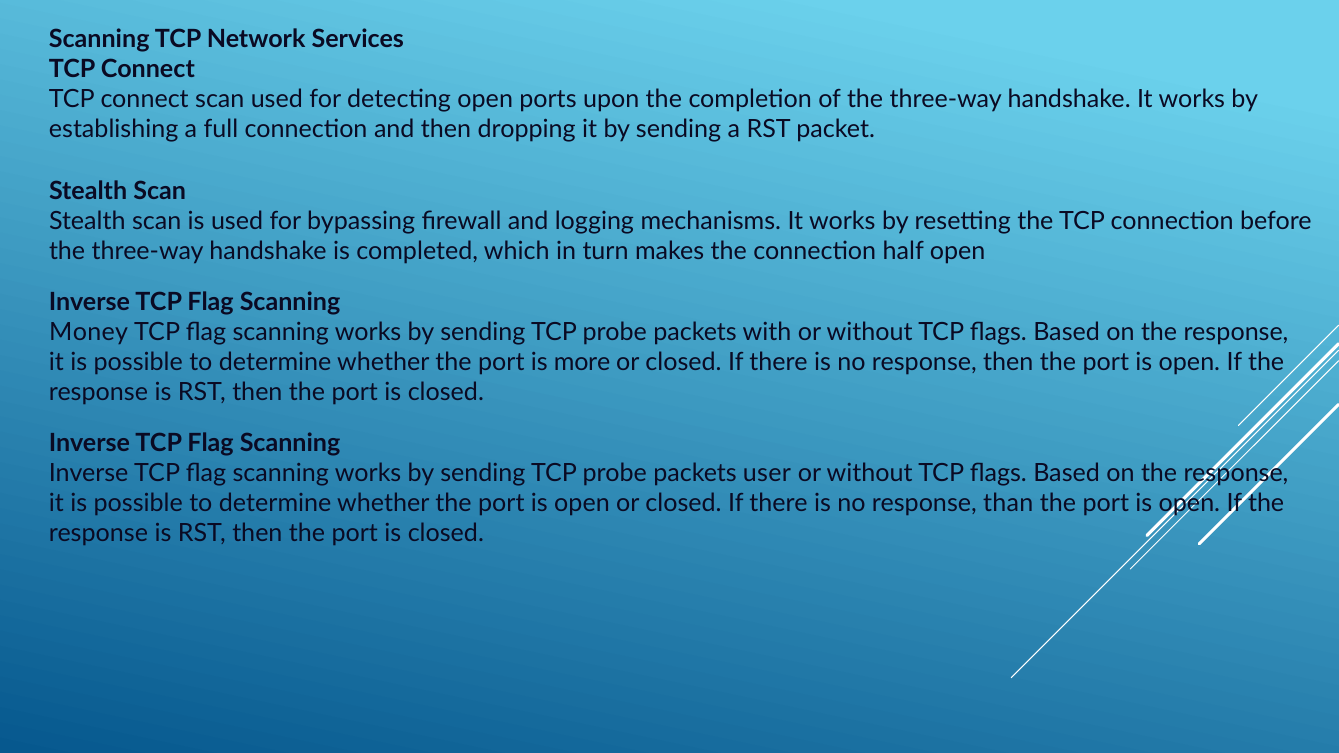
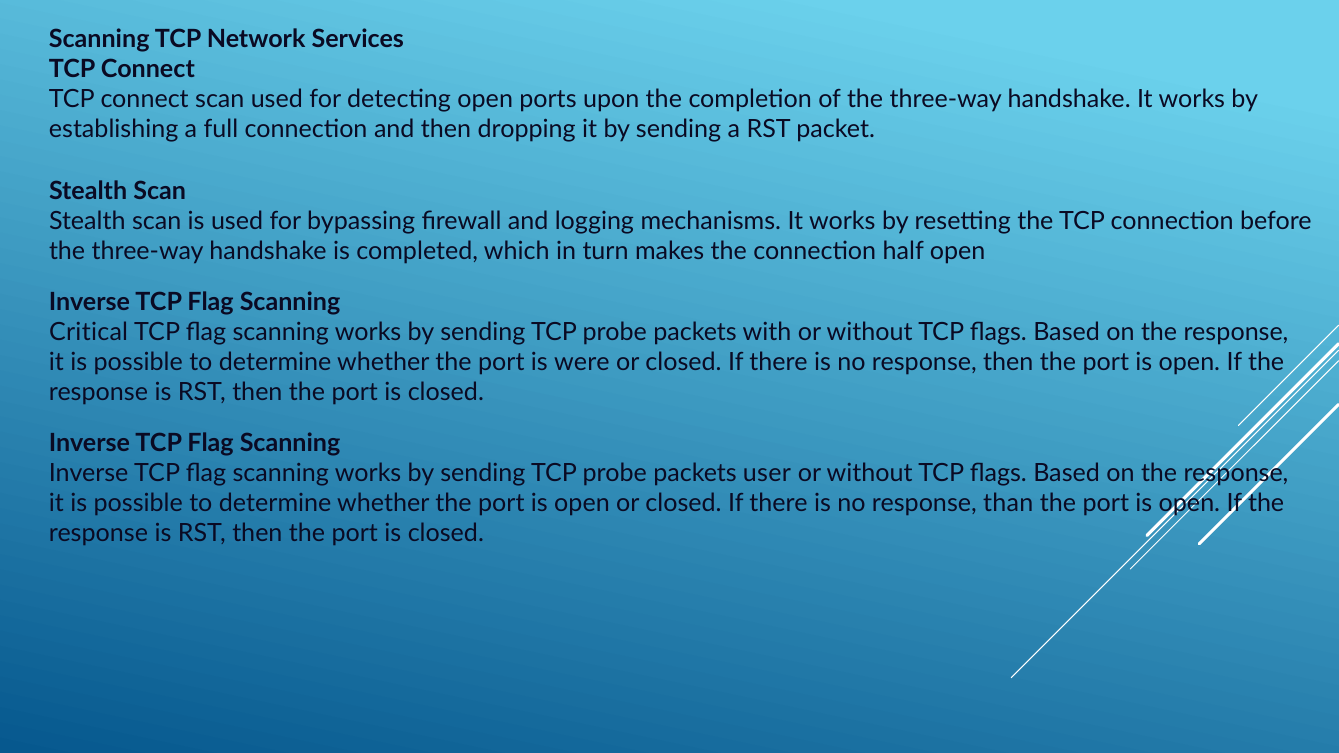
Money: Money -> Critical (89, 332)
more: more -> were (582, 362)
